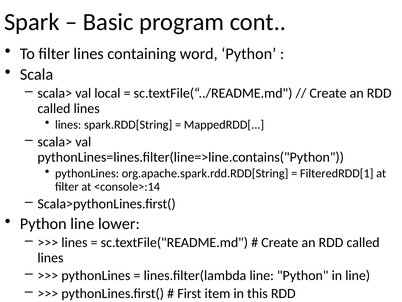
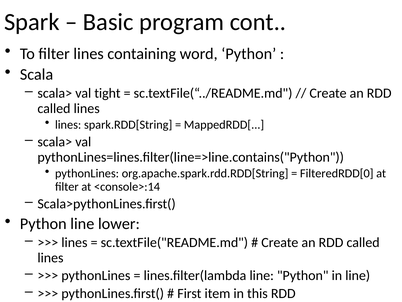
local: local -> tight (107, 93)
FilteredRDD[1: FilteredRDD[1 -> FilteredRDD[0 (337, 173)
